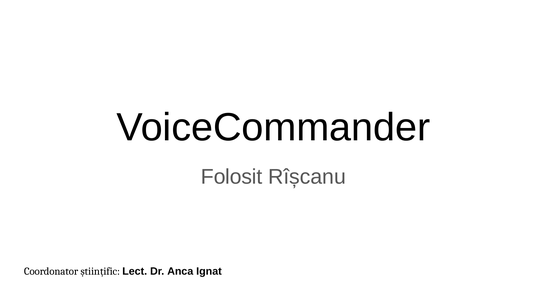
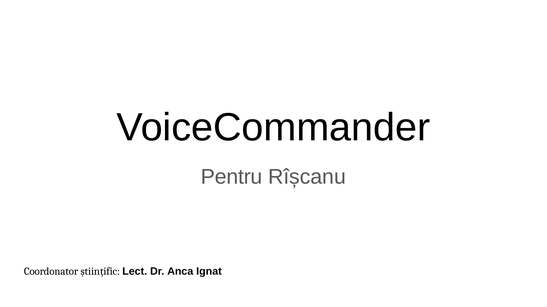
Folosit: Folosit -> Pentru (232, 177)
